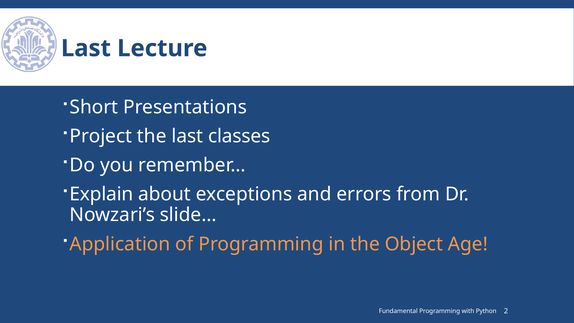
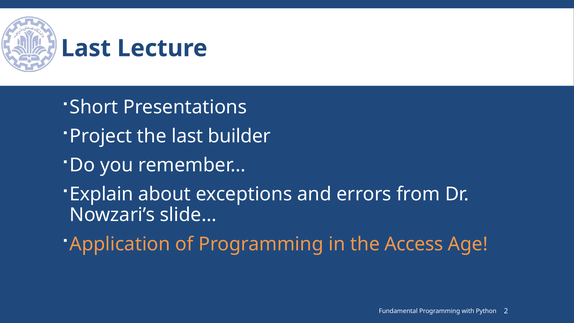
classes: classes -> builder (239, 136)
Object: Object -> Access (414, 244)
